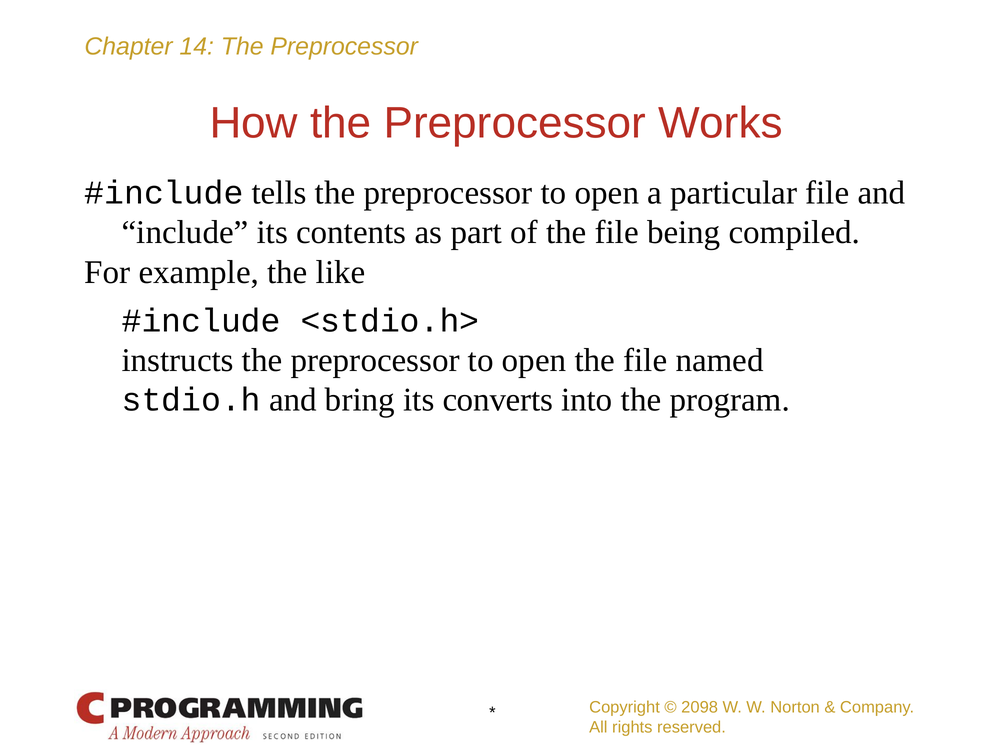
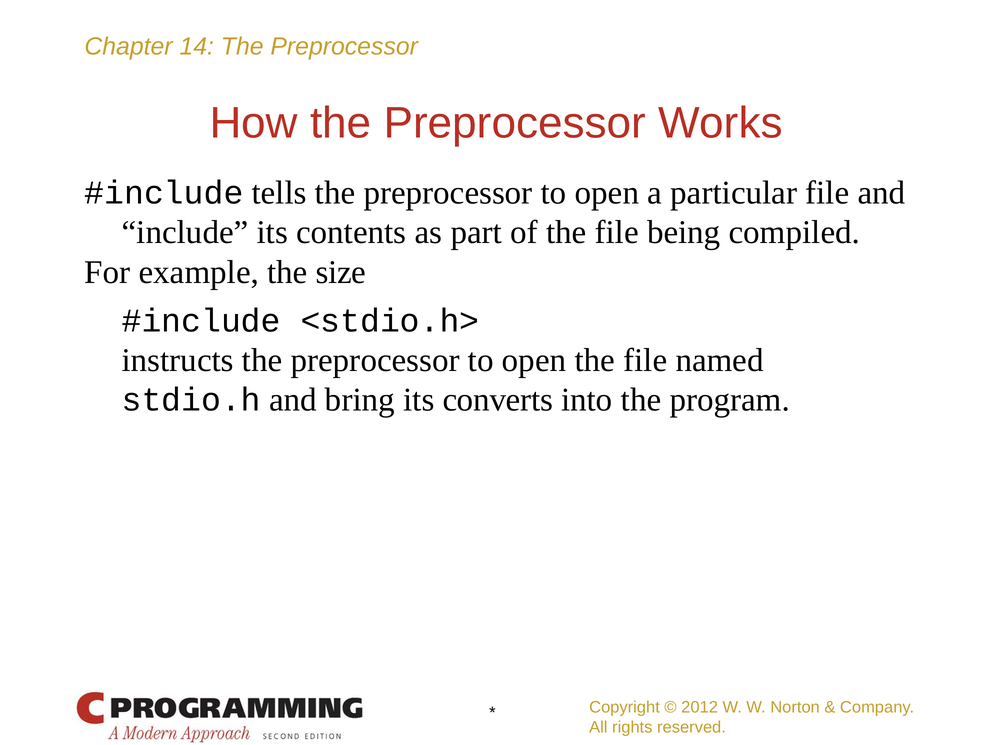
like: like -> size (341, 272)
2098: 2098 -> 2012 (700, 707)
